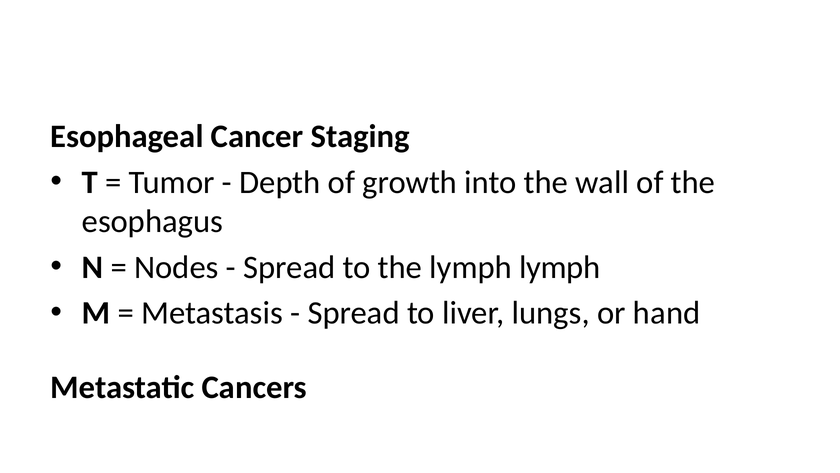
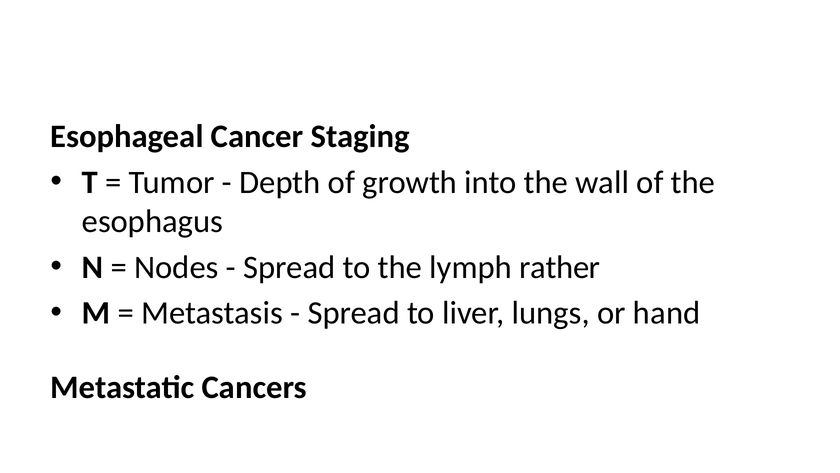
lymph lymph: lymph -> rather (560, 267)
